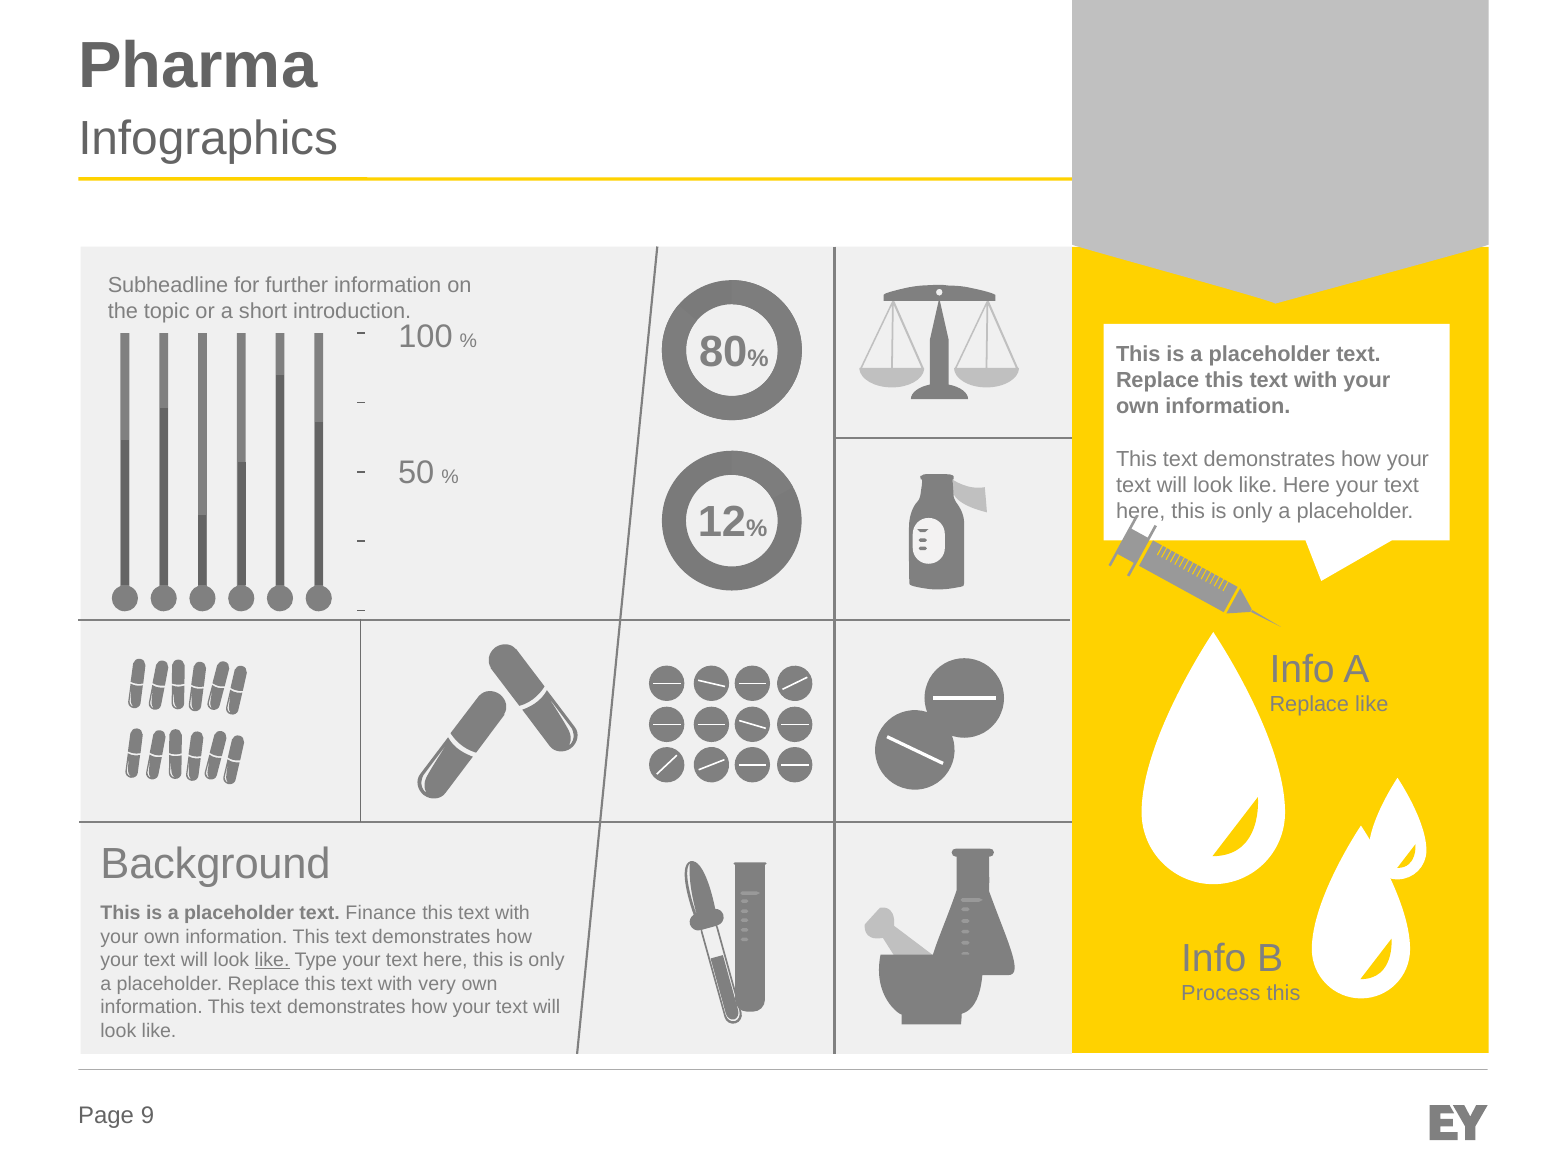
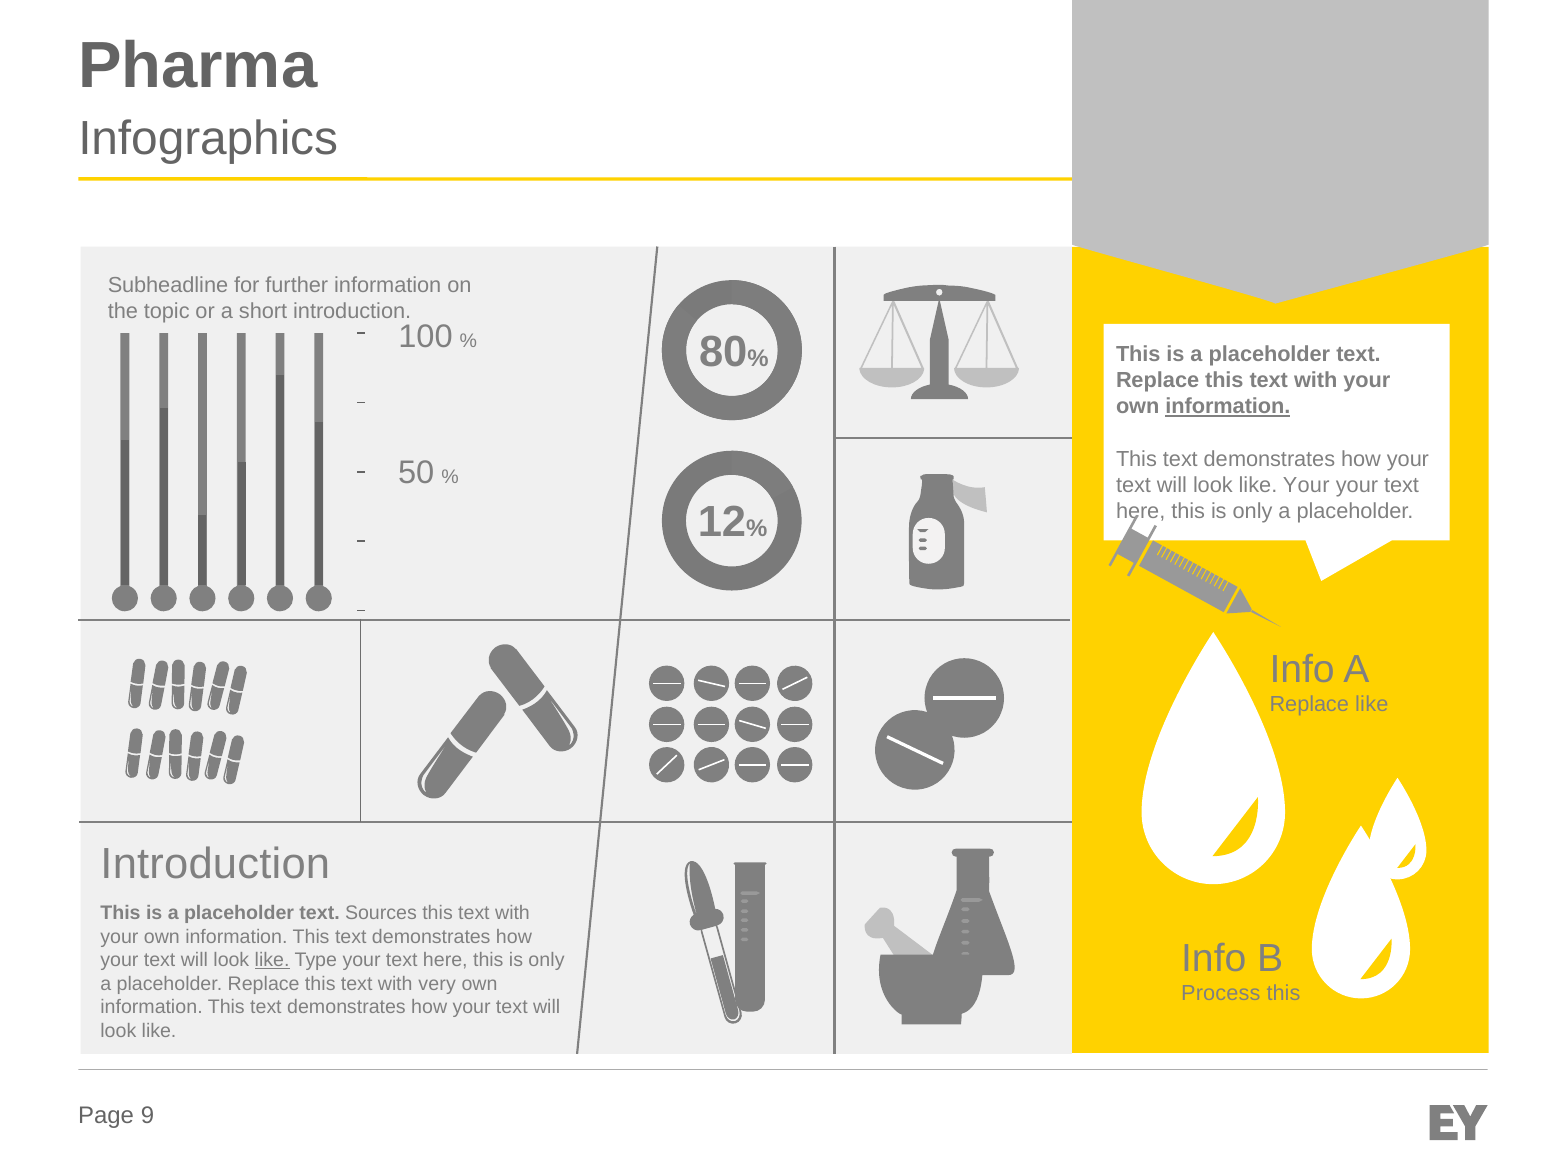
information underline: none -> present (1228, 406)
like Here: Here -> Your (1306, 485)
Background: Background -> Introduction (215, 863)
Finance: Finance -> Sources (381, 913)
